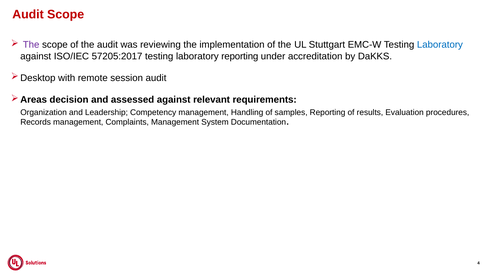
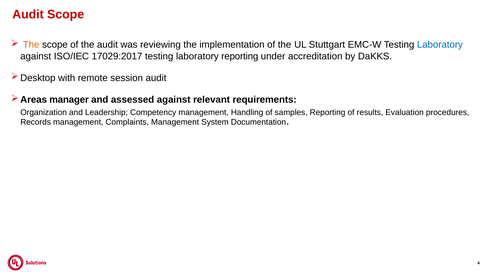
The colour: purple -> orange (31, 45)
57205:2017: 57205:2017 -> 17029:2017 (117, 56)
decision: decision -> manager (69, 100)
